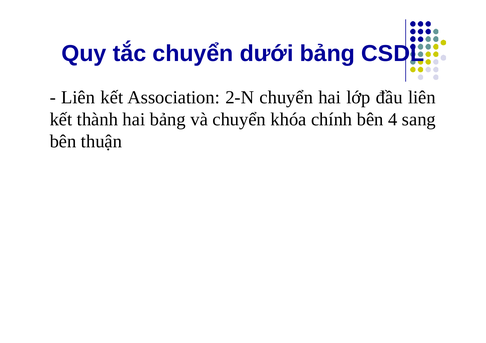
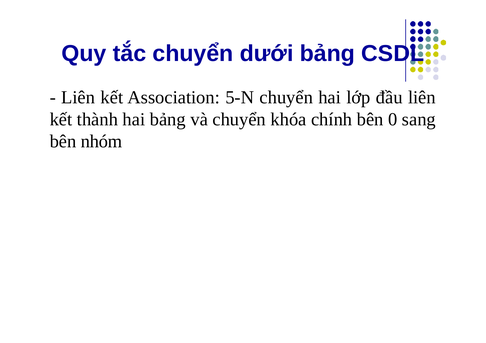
2-N: 2-N -> 5-N (240, 97)
4: 4 -> 0 (393, 120)
thuận: thuận -> nhóm (102, 142)
